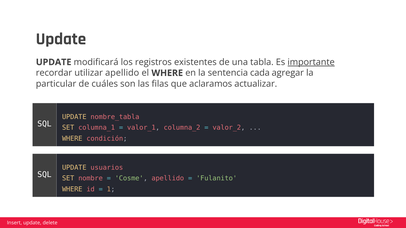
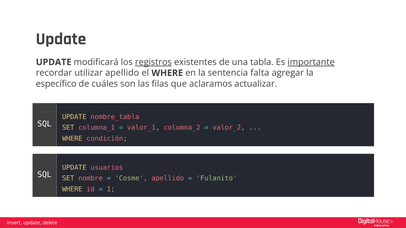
registros underline: none -> present (153, 62)
cada: cada -> falta (260, 73)
particular: particular -> específico (56, 84)
